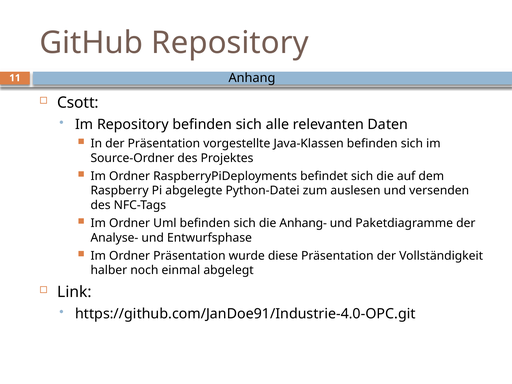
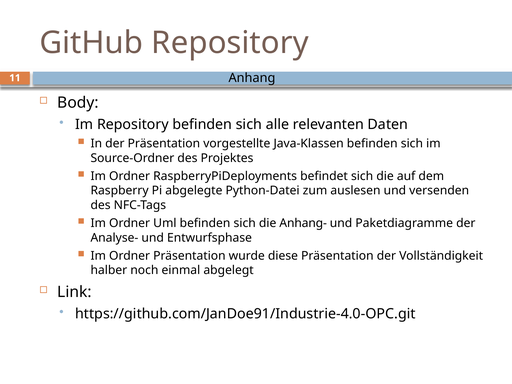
Csott: Csott -> Body (78, 103)
